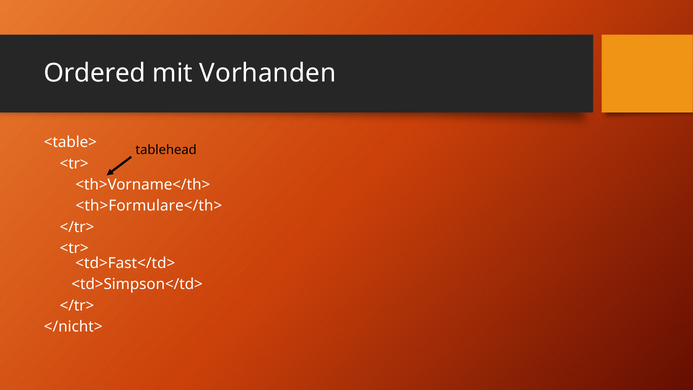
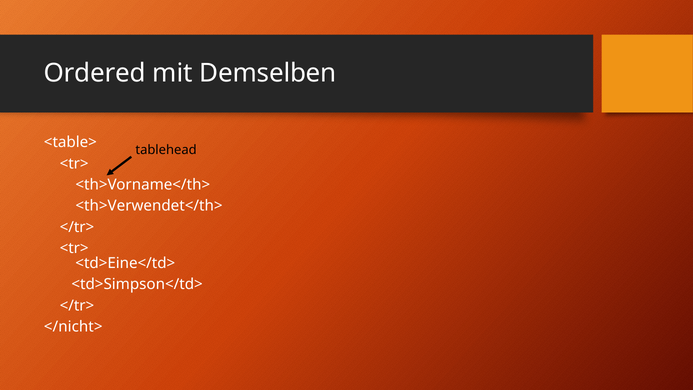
Vorhanden: Vorhanden -> Demselben (268, 73)
<th>Formulare</th>: <th>Formulare</th> -> <th>Verwendet</th> (149, 206)
<td>Fast</td>: <td>Fast</td> -> <td>Eine</td> (125, 263)
